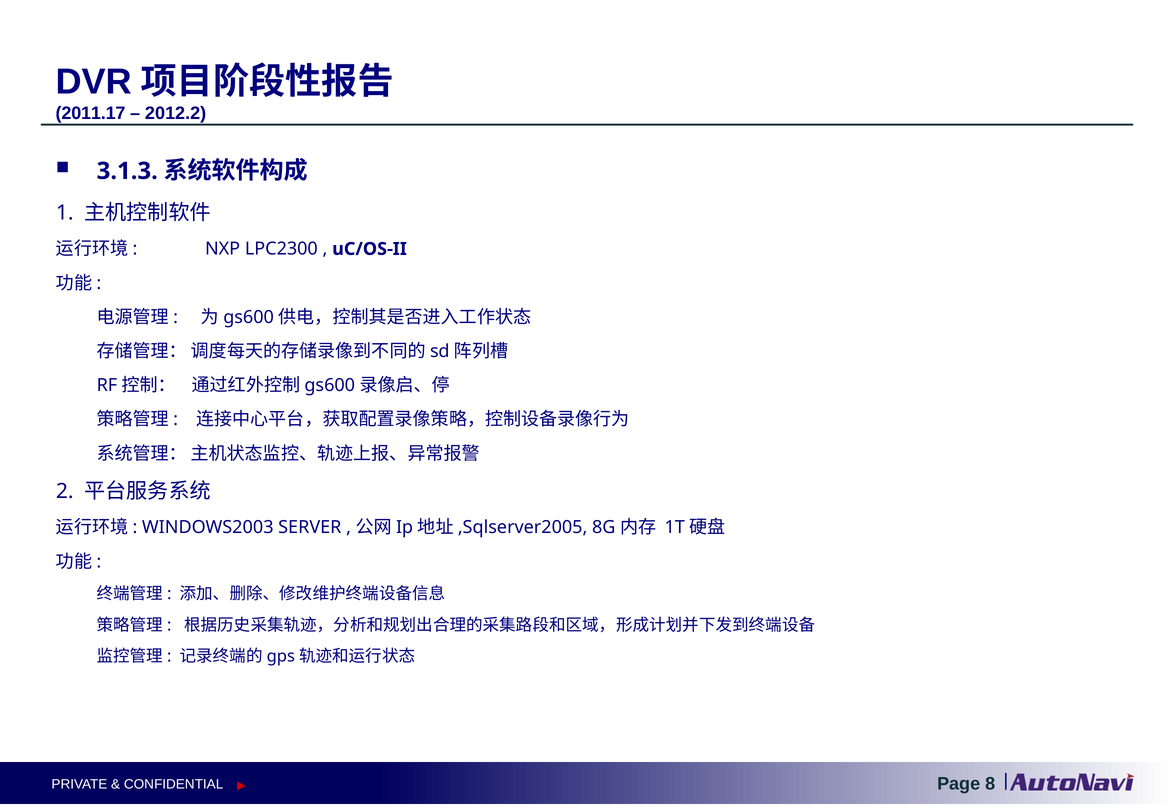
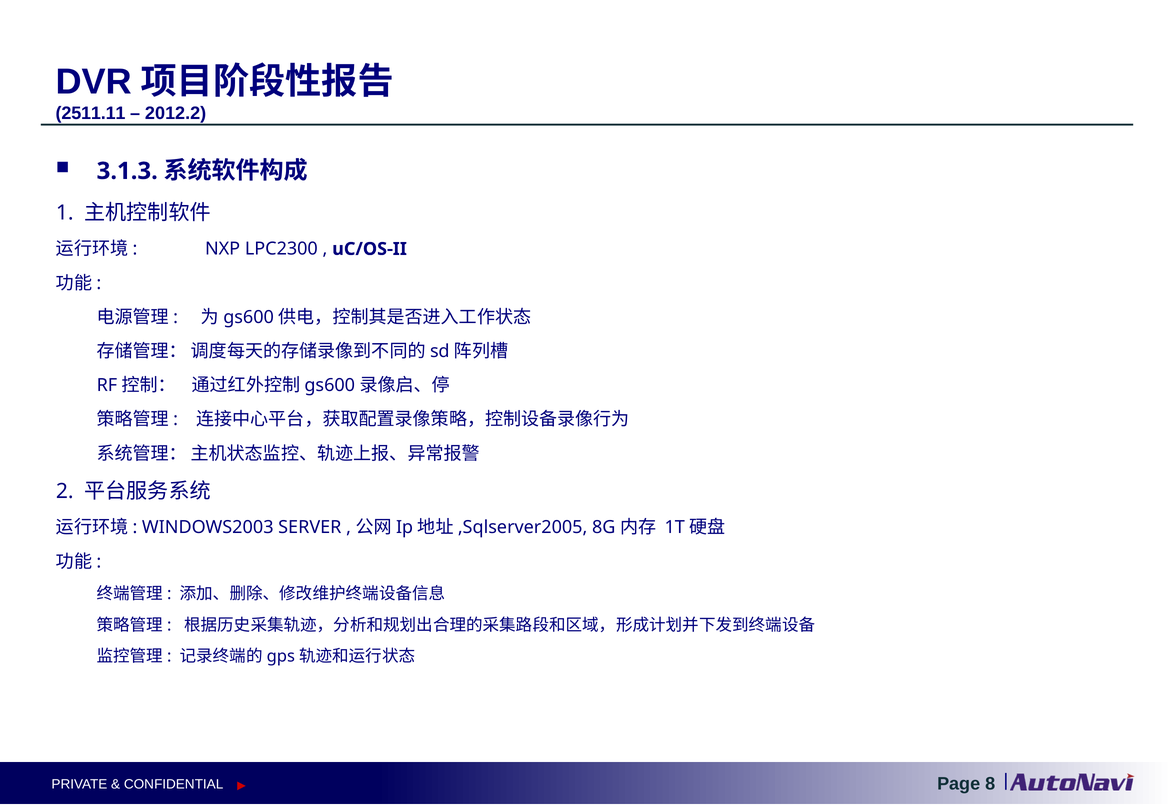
2011.17: 2011.17 -> 2511.11 (91, 113)
